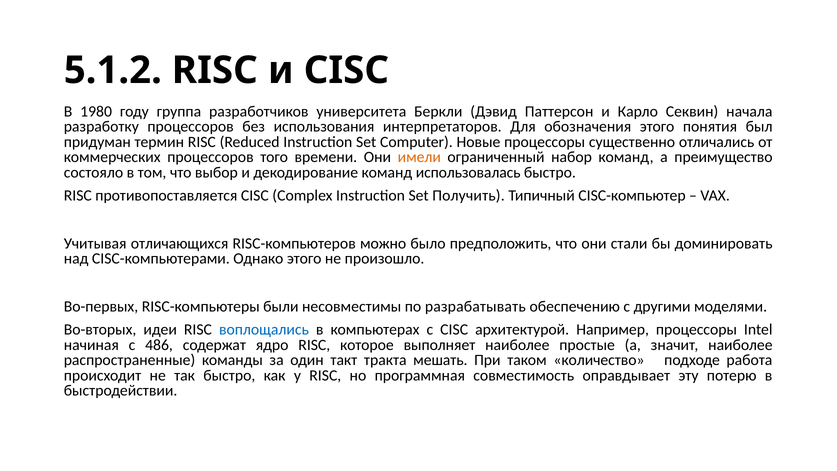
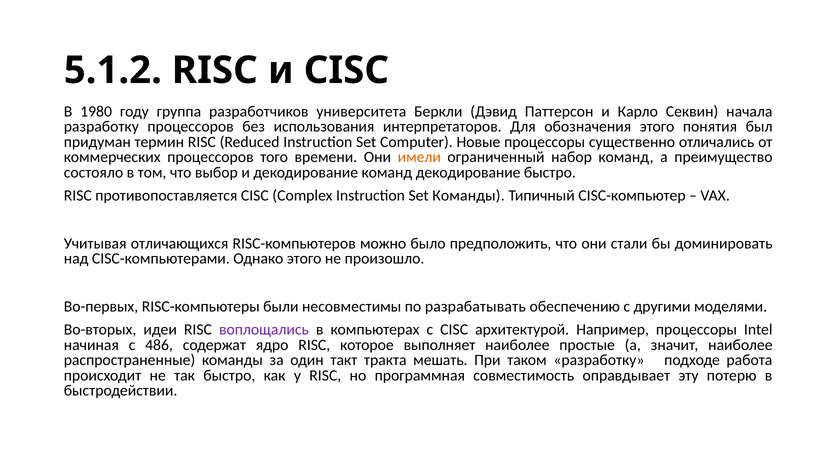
команд использовалась: использовалась -> декодирование (468, 172)
Set Получить: Получить -> Команды (468, 195)
воплощались colour: blue -> purple (264, 329)
таком количество: количество -> разработку (599, 360)
